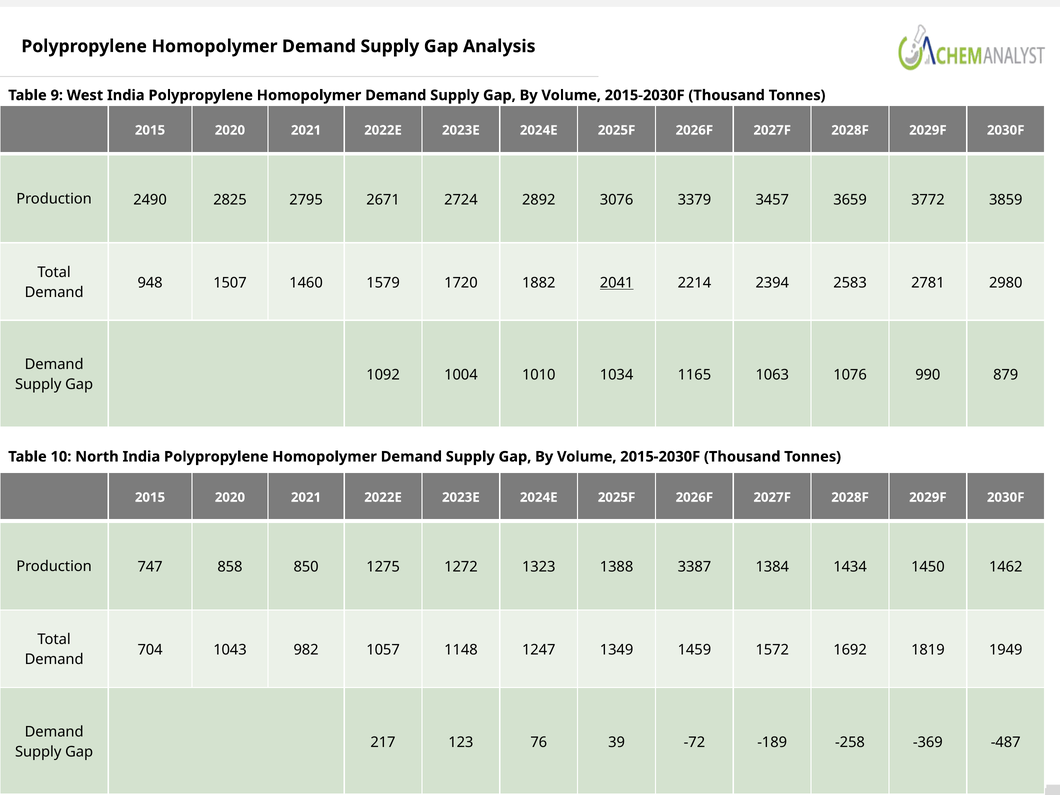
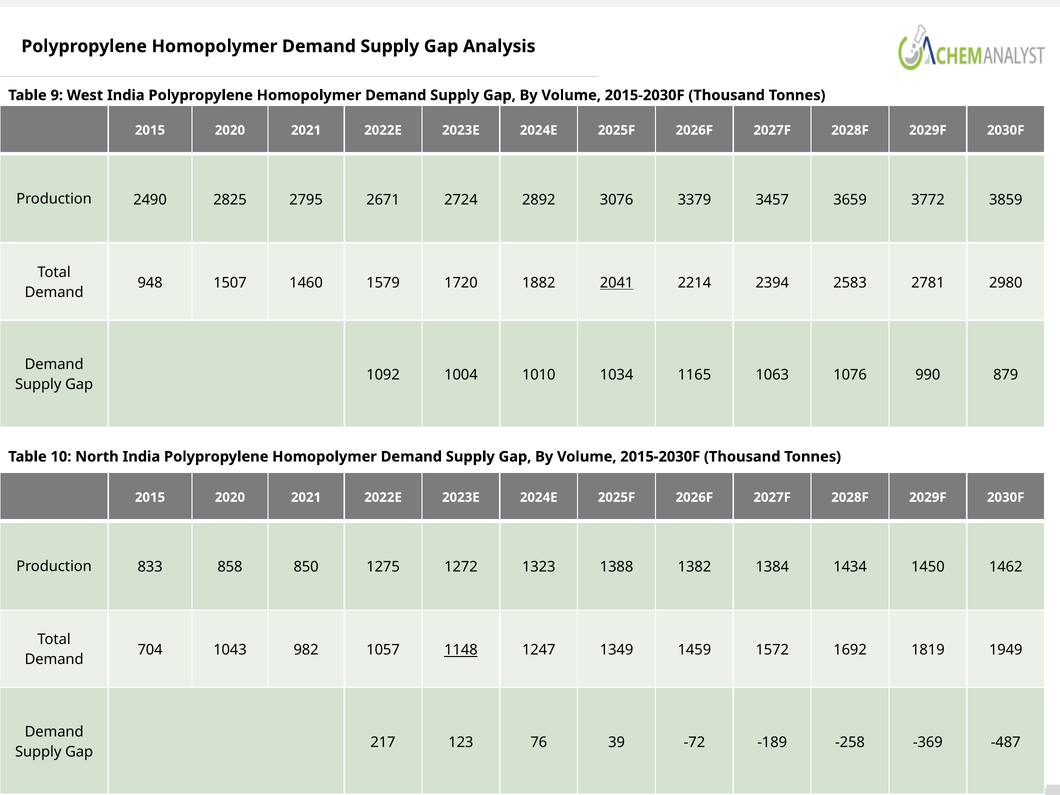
747: 747 -> 833 (150, 567)
3387: 3387 -> 1382 (694, 567)
1148 underline: none -> present (461, 650)
